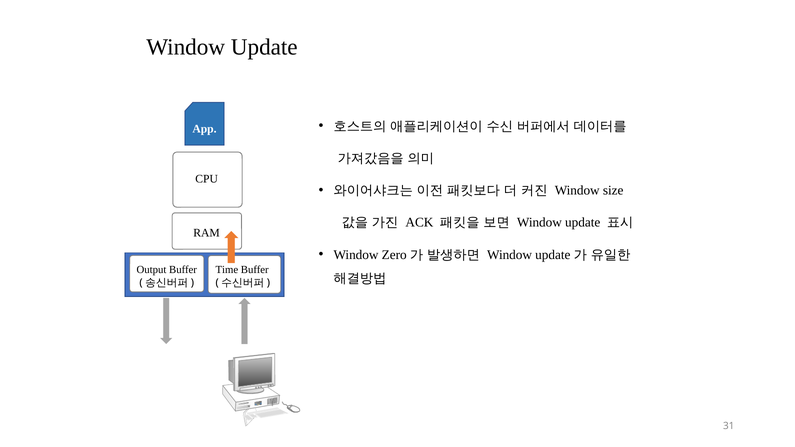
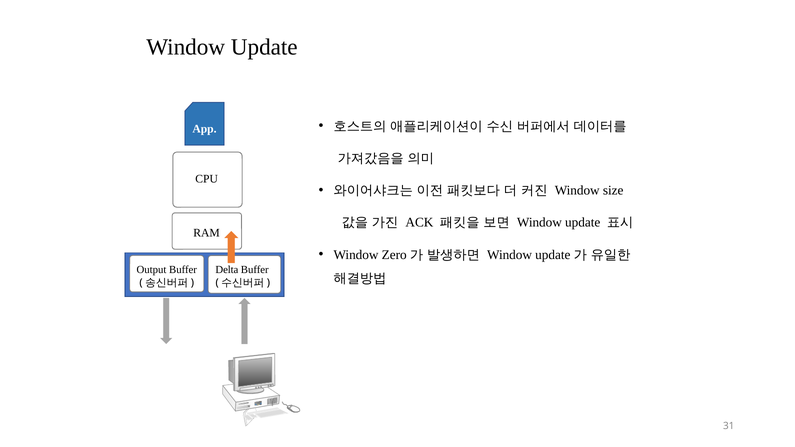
Time: Time -> Delta (227, 270)
